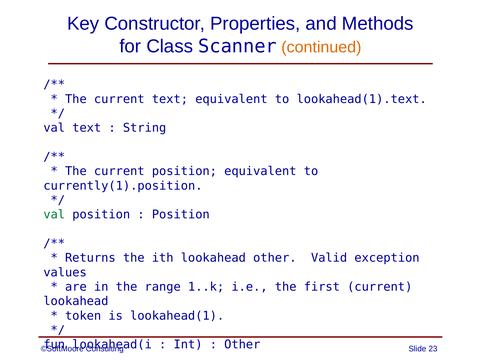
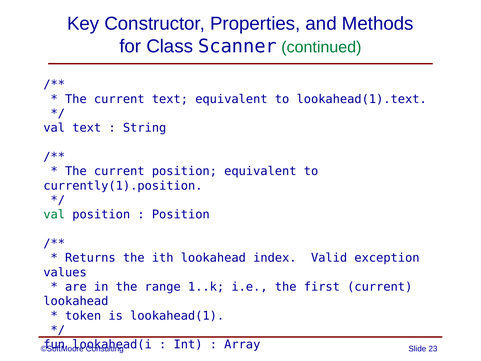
continued colour: orange -> green (321, 47)
lookahead other: other -> index (275, 258)
Other: Other -> Array (242, 344)
